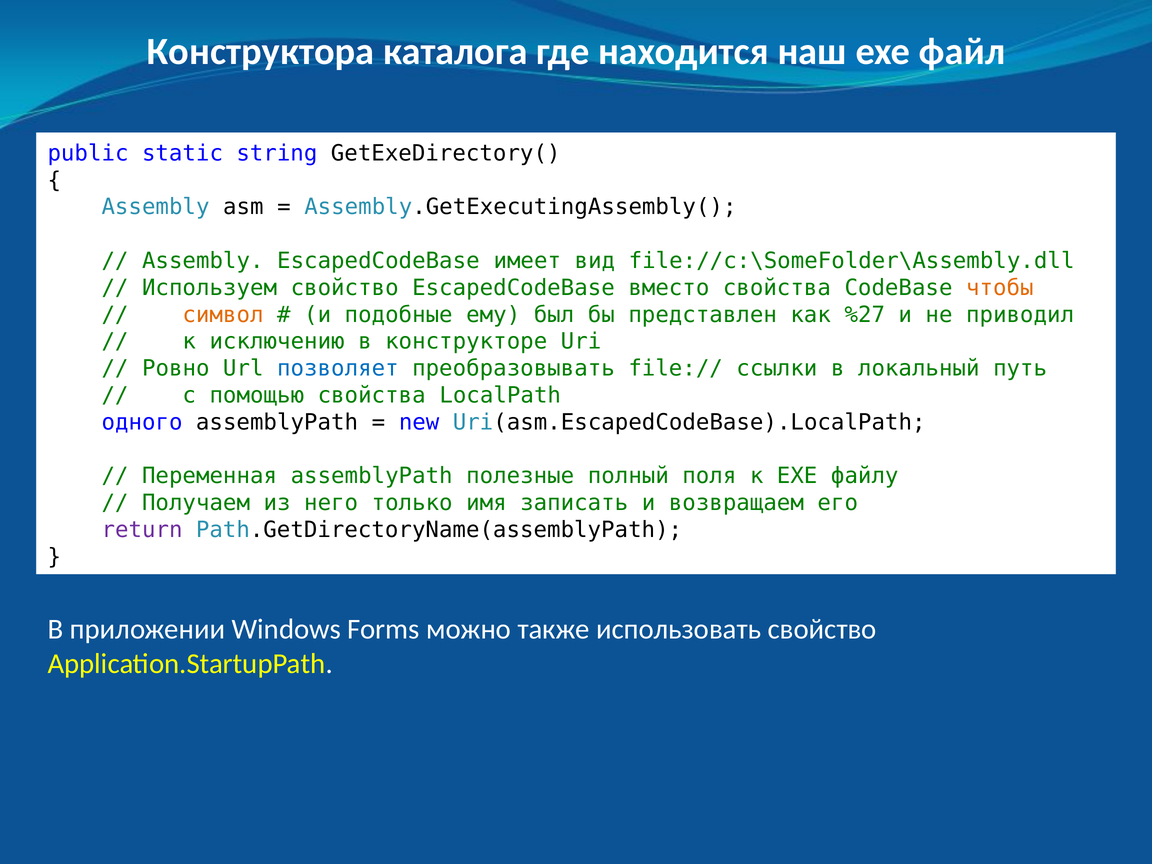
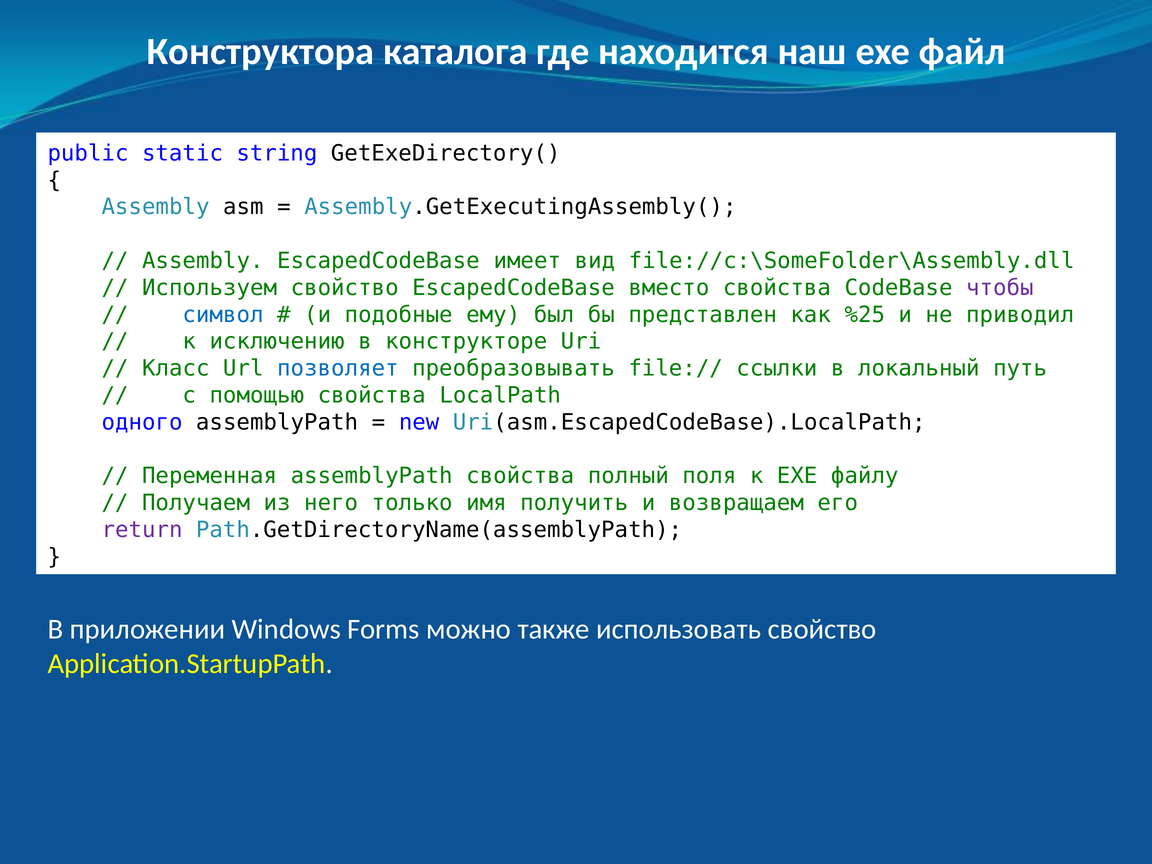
чтобы colour: orange -> purple (1000, 288)
символ colour: orange -> blue (223, 315)
%27: %27 -> %25 (865, 315)
Ровно: Ровно -> Класc (176, 368)
assemblyPath полезные: полезные -> свойства (520, 476)
записать: записать -> получить (574, 503)
